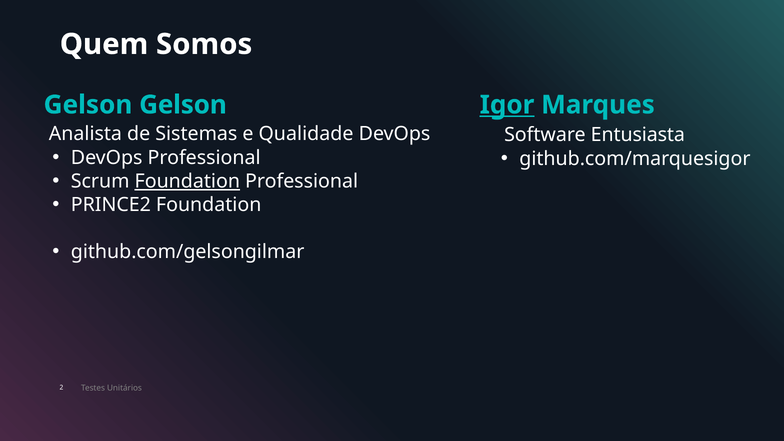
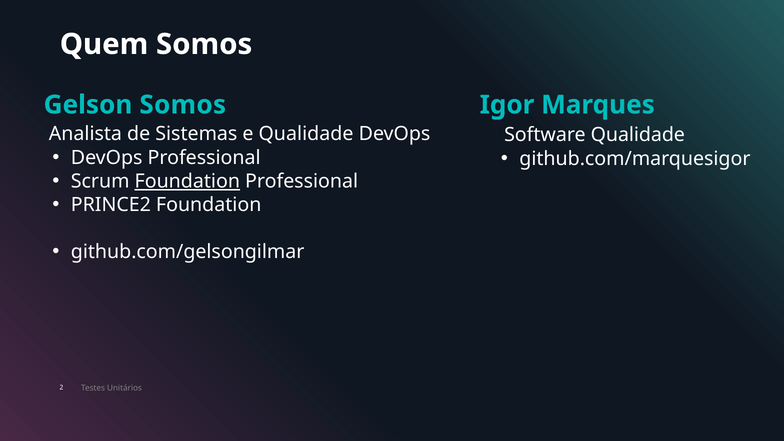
Gelson Gelson: Gelson -> Somos (183, 105)
Igor underline: present -> none (507, 105)
Software Entusiasta: Entusiasta -> Qualidade (638, 135)
